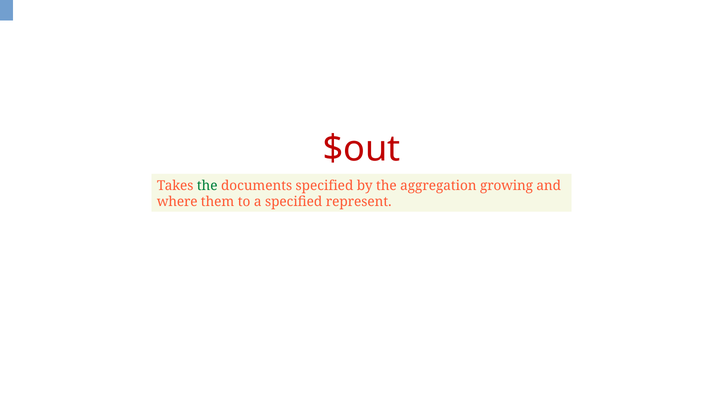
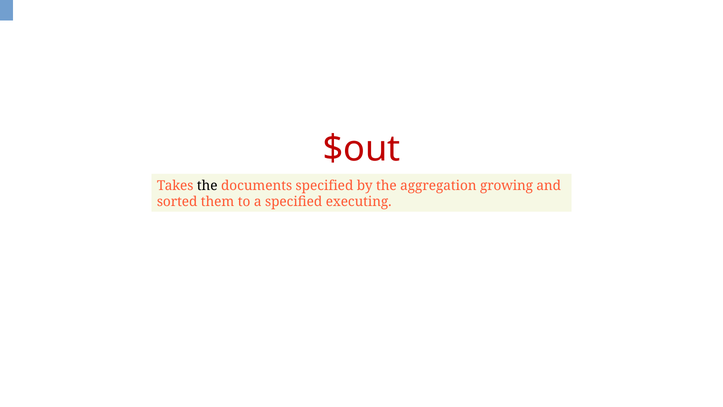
the colour: green -> black (207, 185)
where: where -> sorted (177, 202)
represent: represent -> executing (359, 202)
